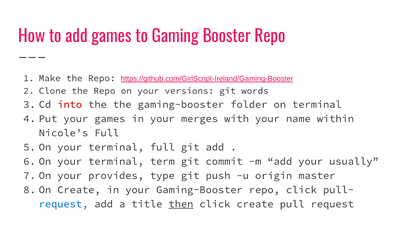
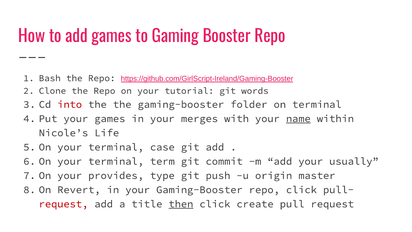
Make: Make -> Bash (50, 78)
versions: versions -> tutorial (189, 91)
name underline: none -> present (298, 118)
Nicole’s Full: Full -> Life (107, 133)
terminal full: full -> case (162, 147)
On Create: Create -> Revert (79, 190)
request colour: blue -> red (63, 204)
